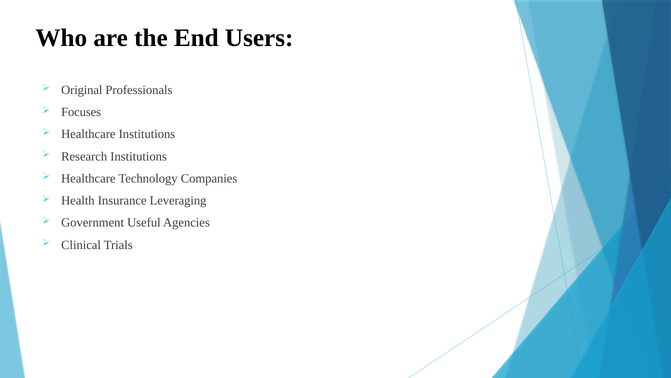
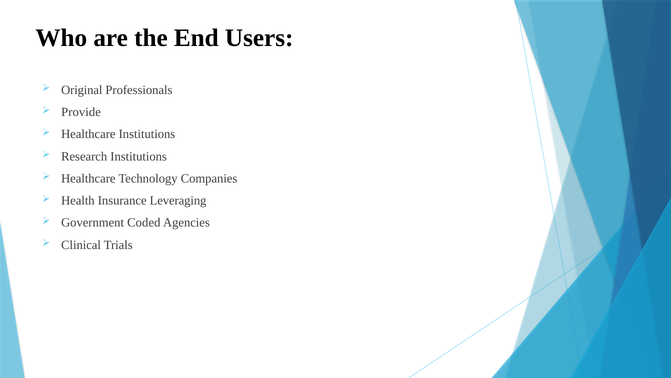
Focuses: Focuses -> Provide (81, 112)
Useful: Useful -> Coded (144, 222)
